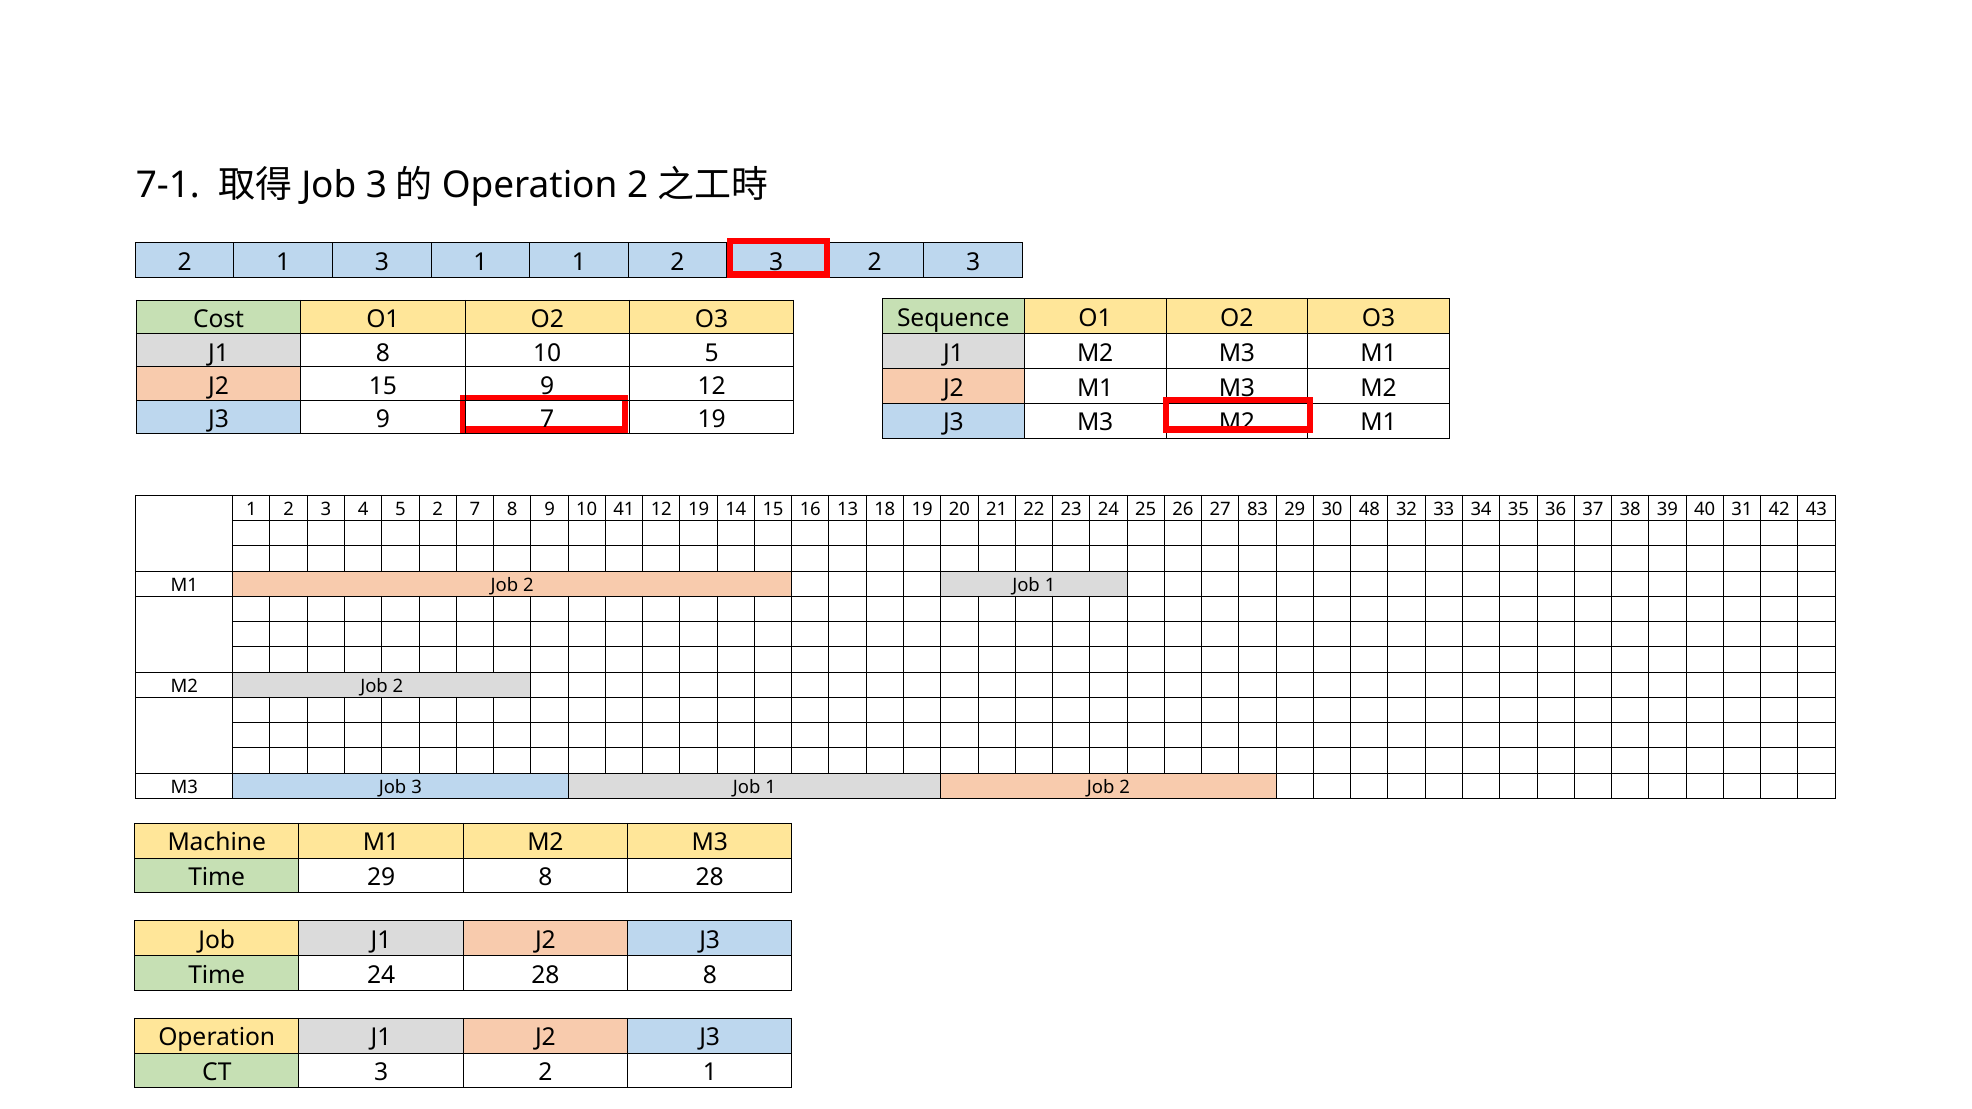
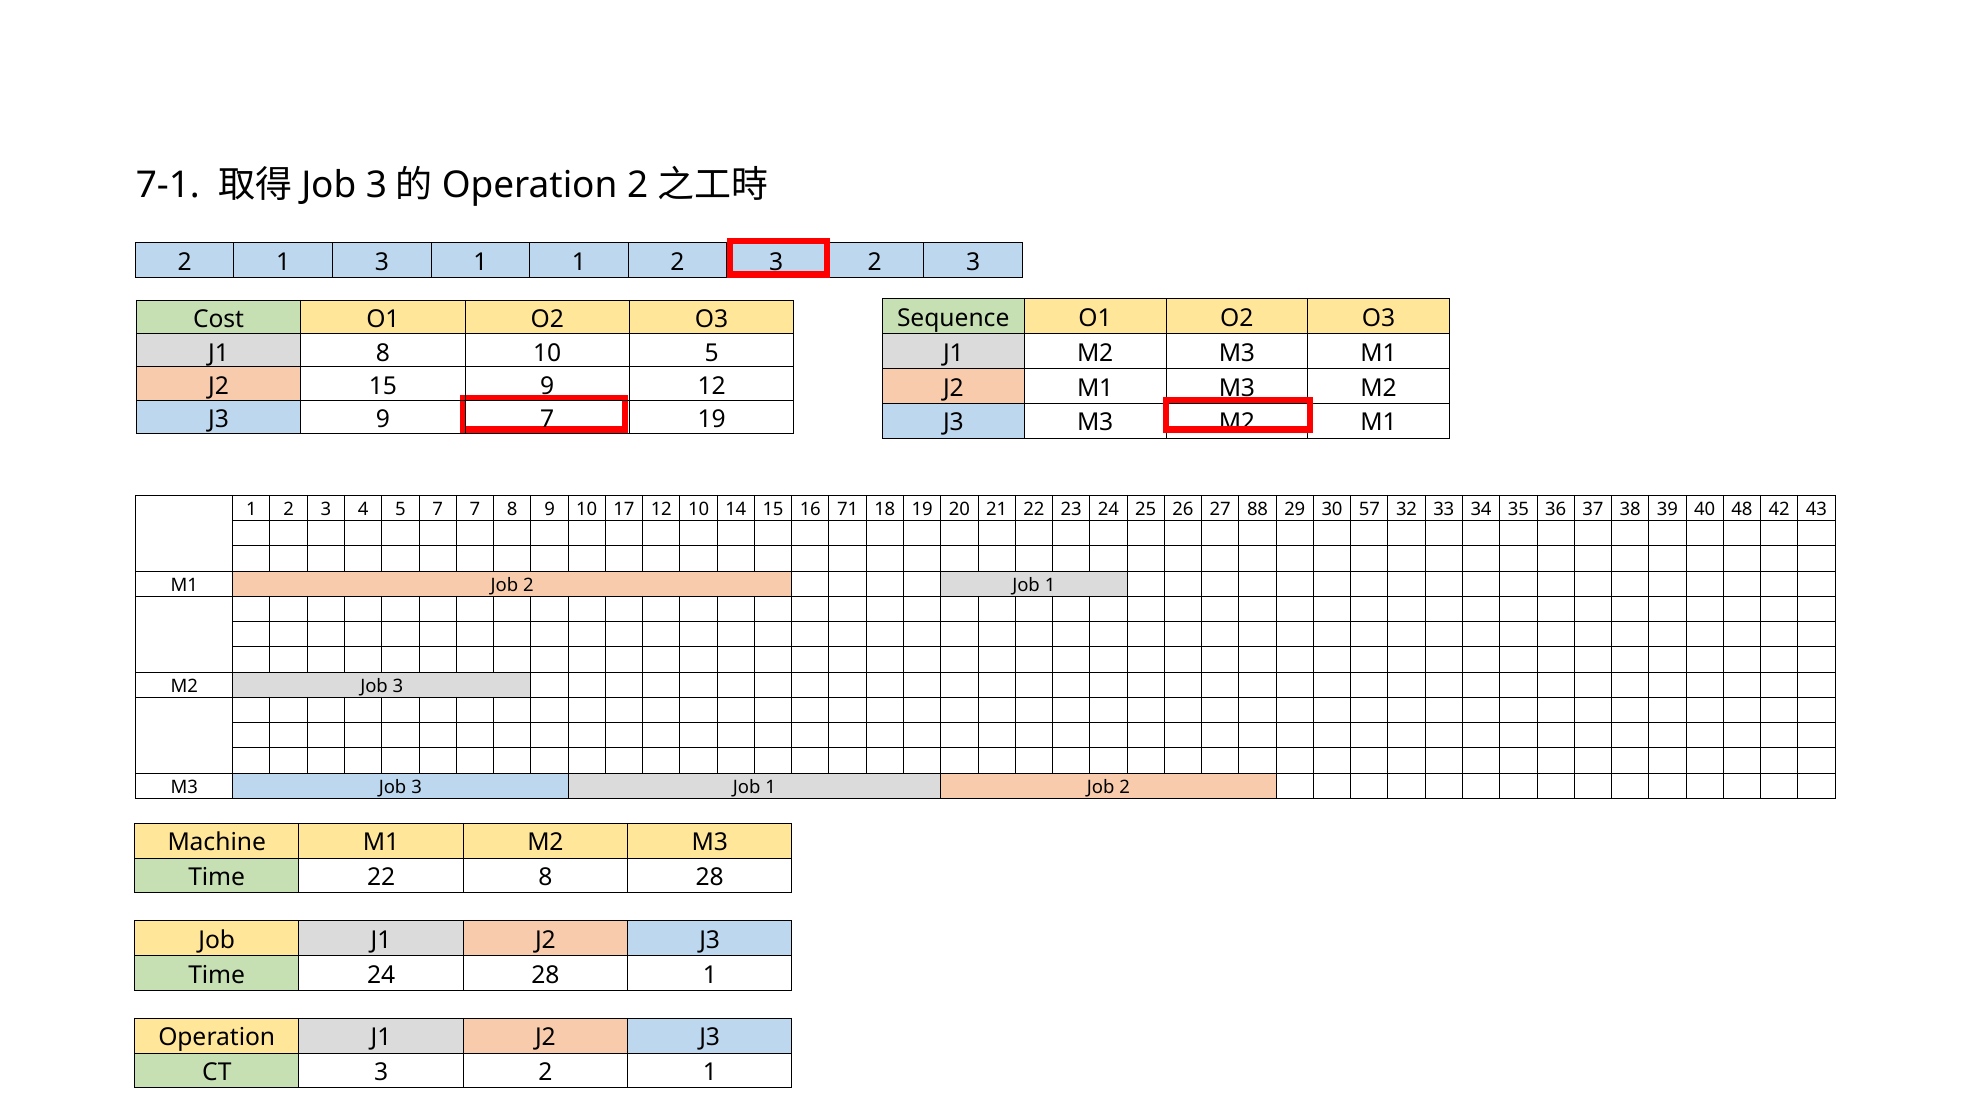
5 2: 2 -> 7 (438, 510)
41: 41 -> 17 (624, 510)
12 19: 19 -> 10 (699, 510)
13: 13 -> 71 (848, 510)
83: 83 -> 88 (1258, 510)
48: 48 -> 57 (1369, 510)
31: 31 -> 48 (1742, 510)
M2 Job 2: 2 -> 3 (398, 687)
Time 29: 29 -> 22 (381, 878)
28 8: 8 -> 1 (710, 975)
